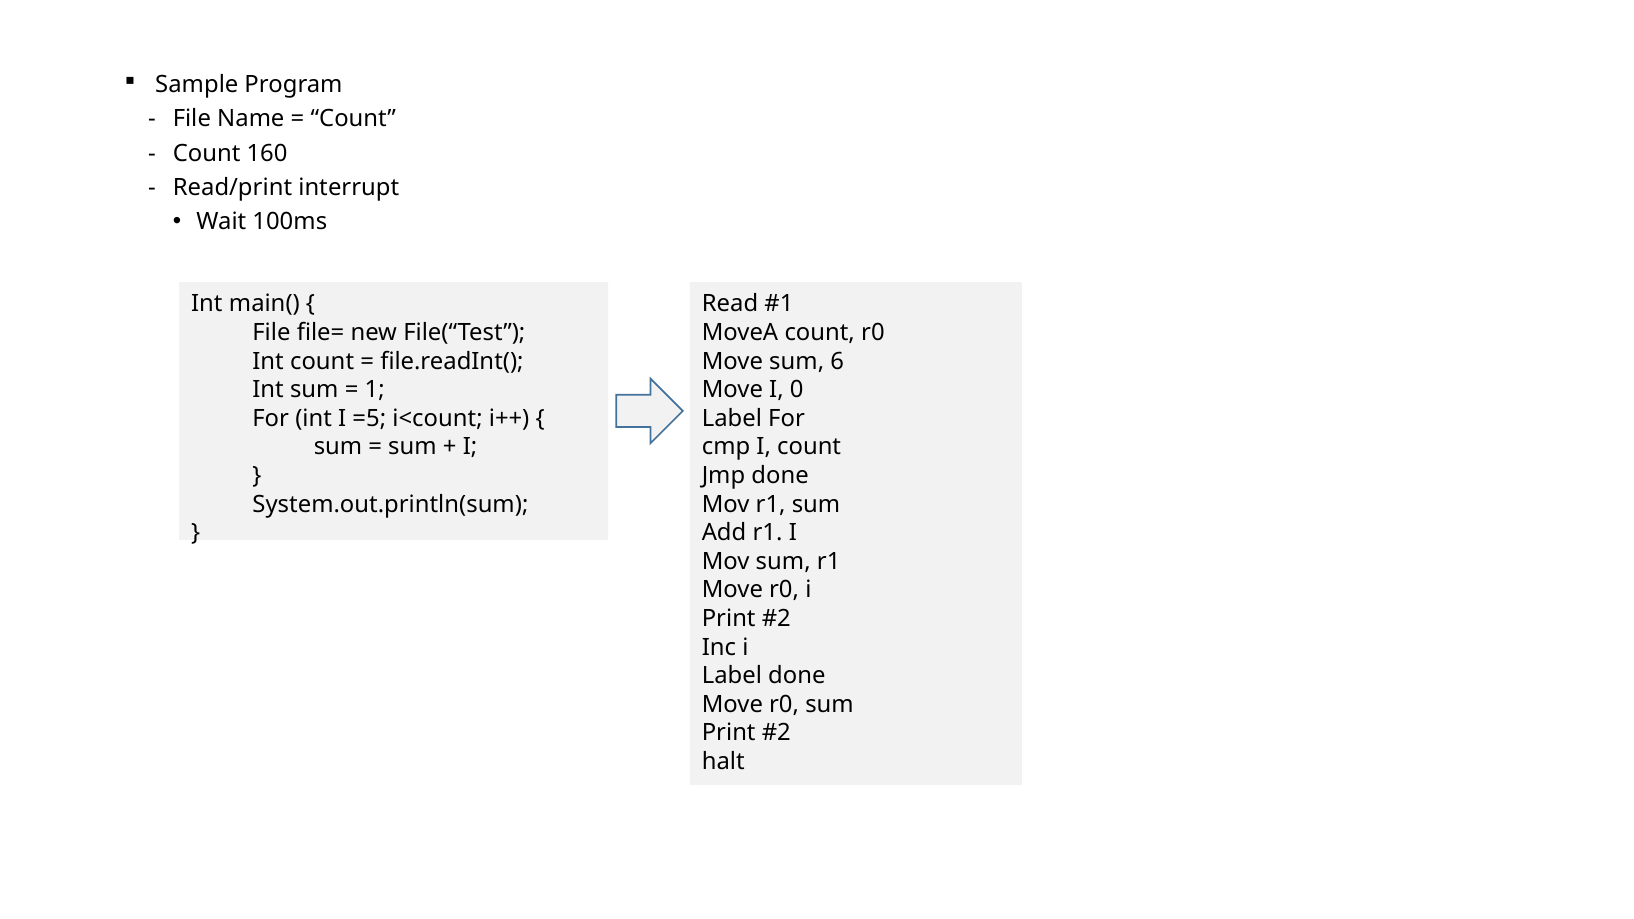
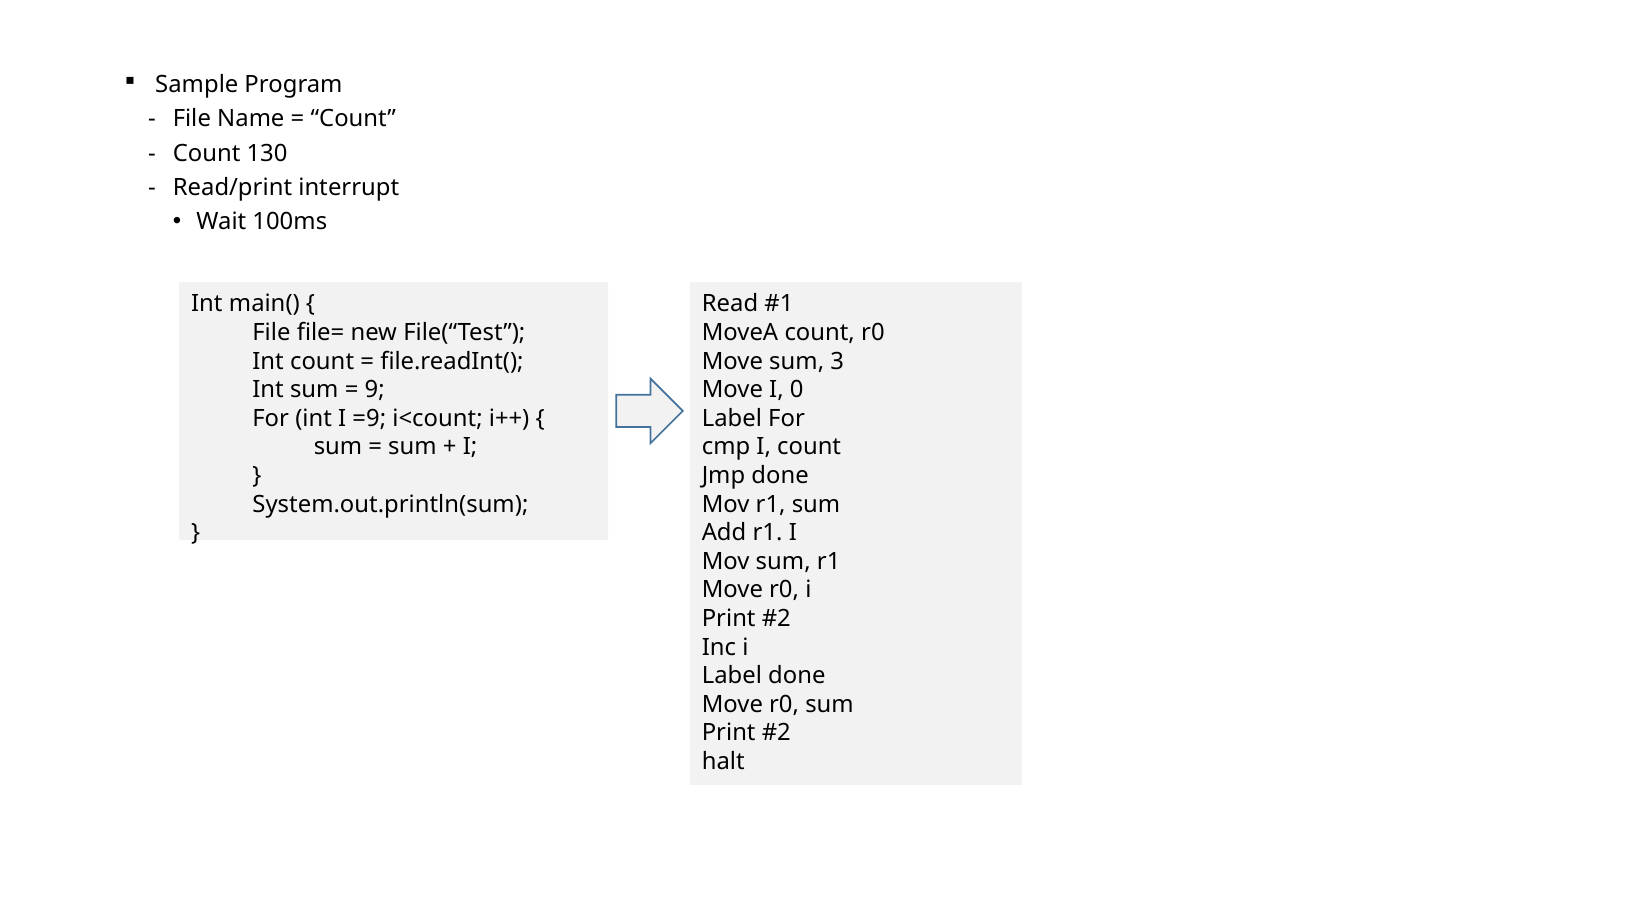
160: 160 -> 130 (267, 153)
6: 6 -> 3 (837, 361)
1: 1 -> 9 (375, 390)
=5: =5 -> =9 (369, 418)
